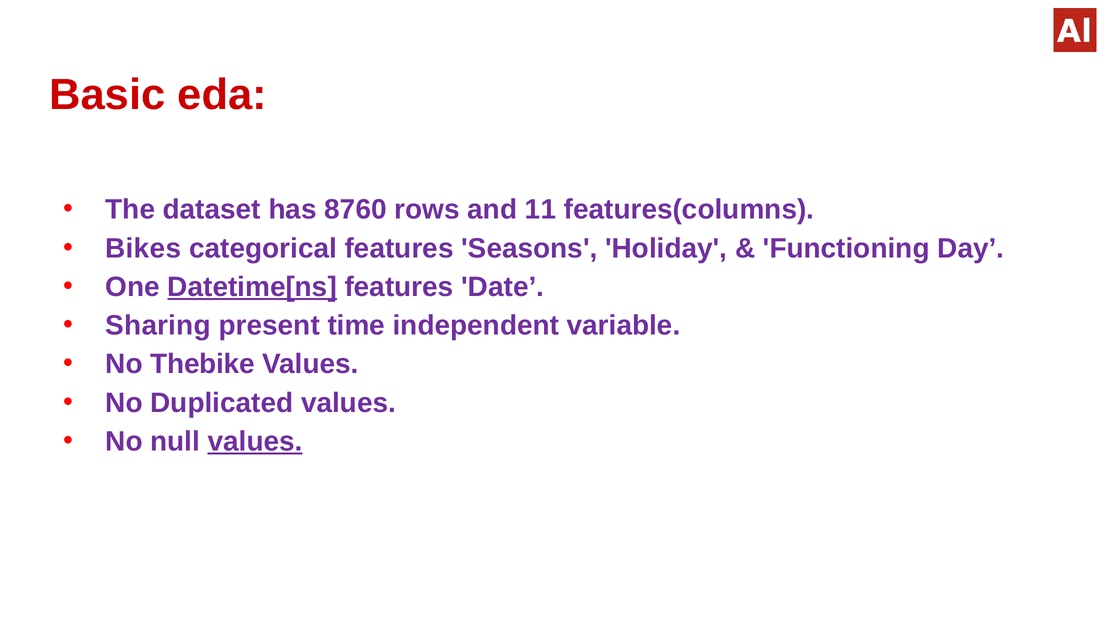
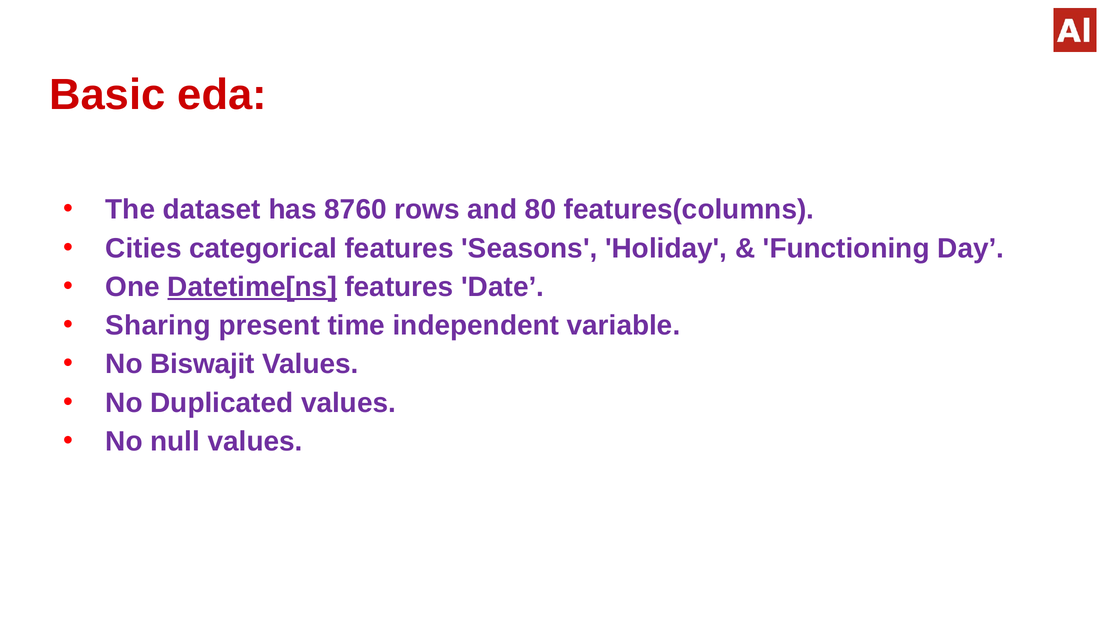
11: 11 -> 80 (541, 210)
Bikes: Bikes -> Cities (143, 248)
Thebike: Thebike -> Biswajit (203, 364)
values underline: present -> none (255, 441)
